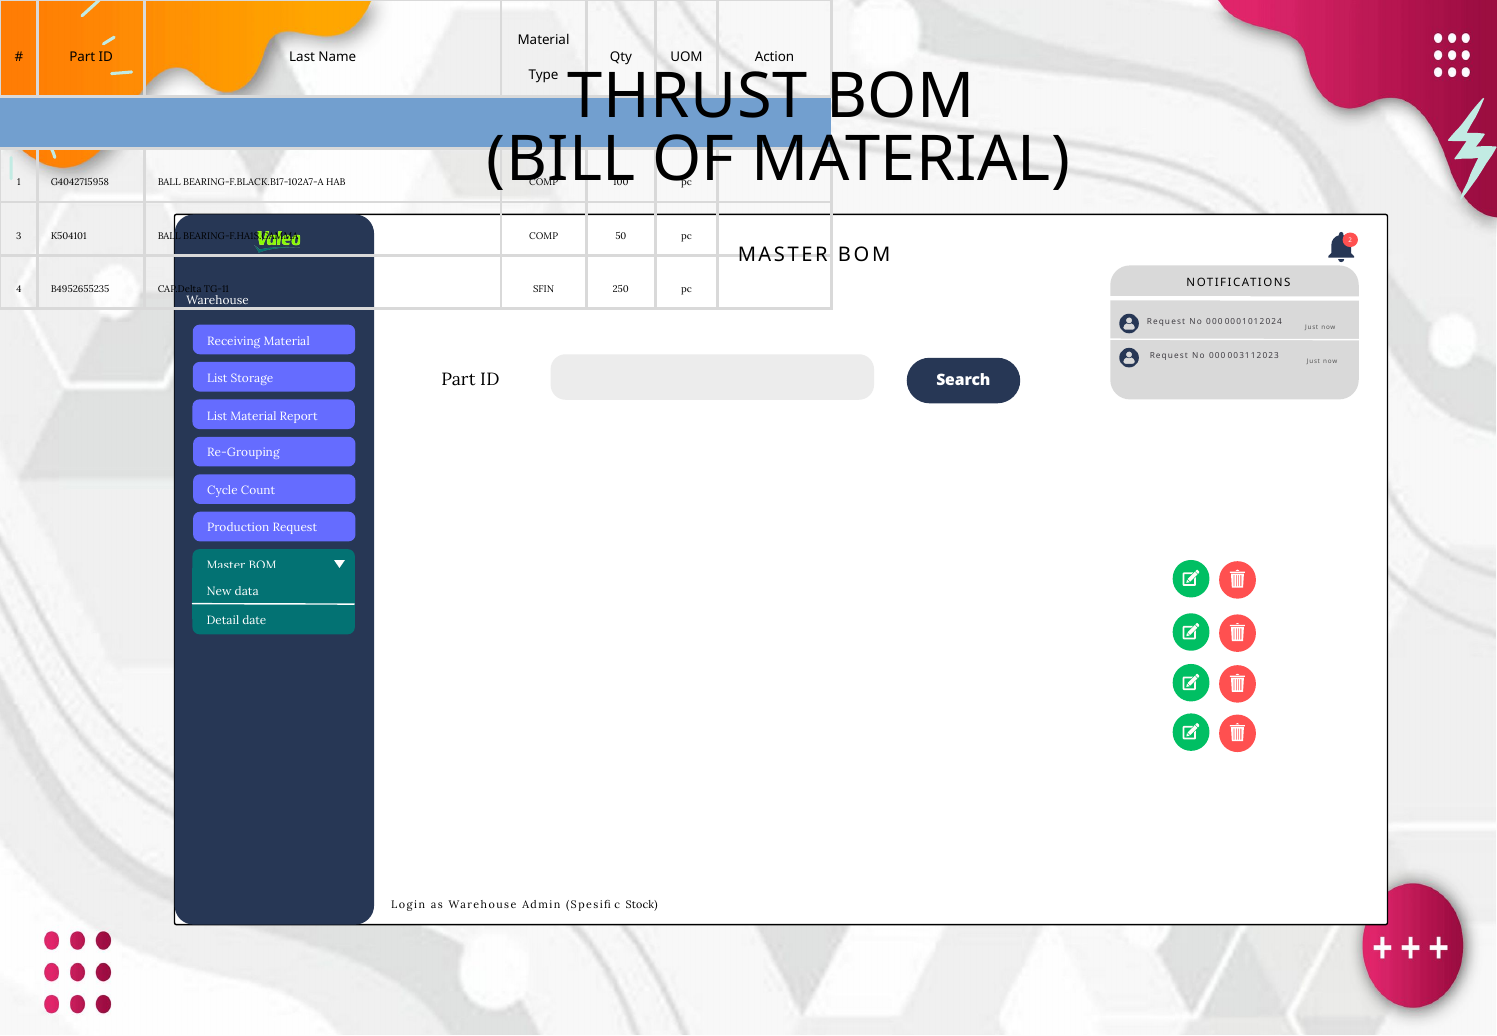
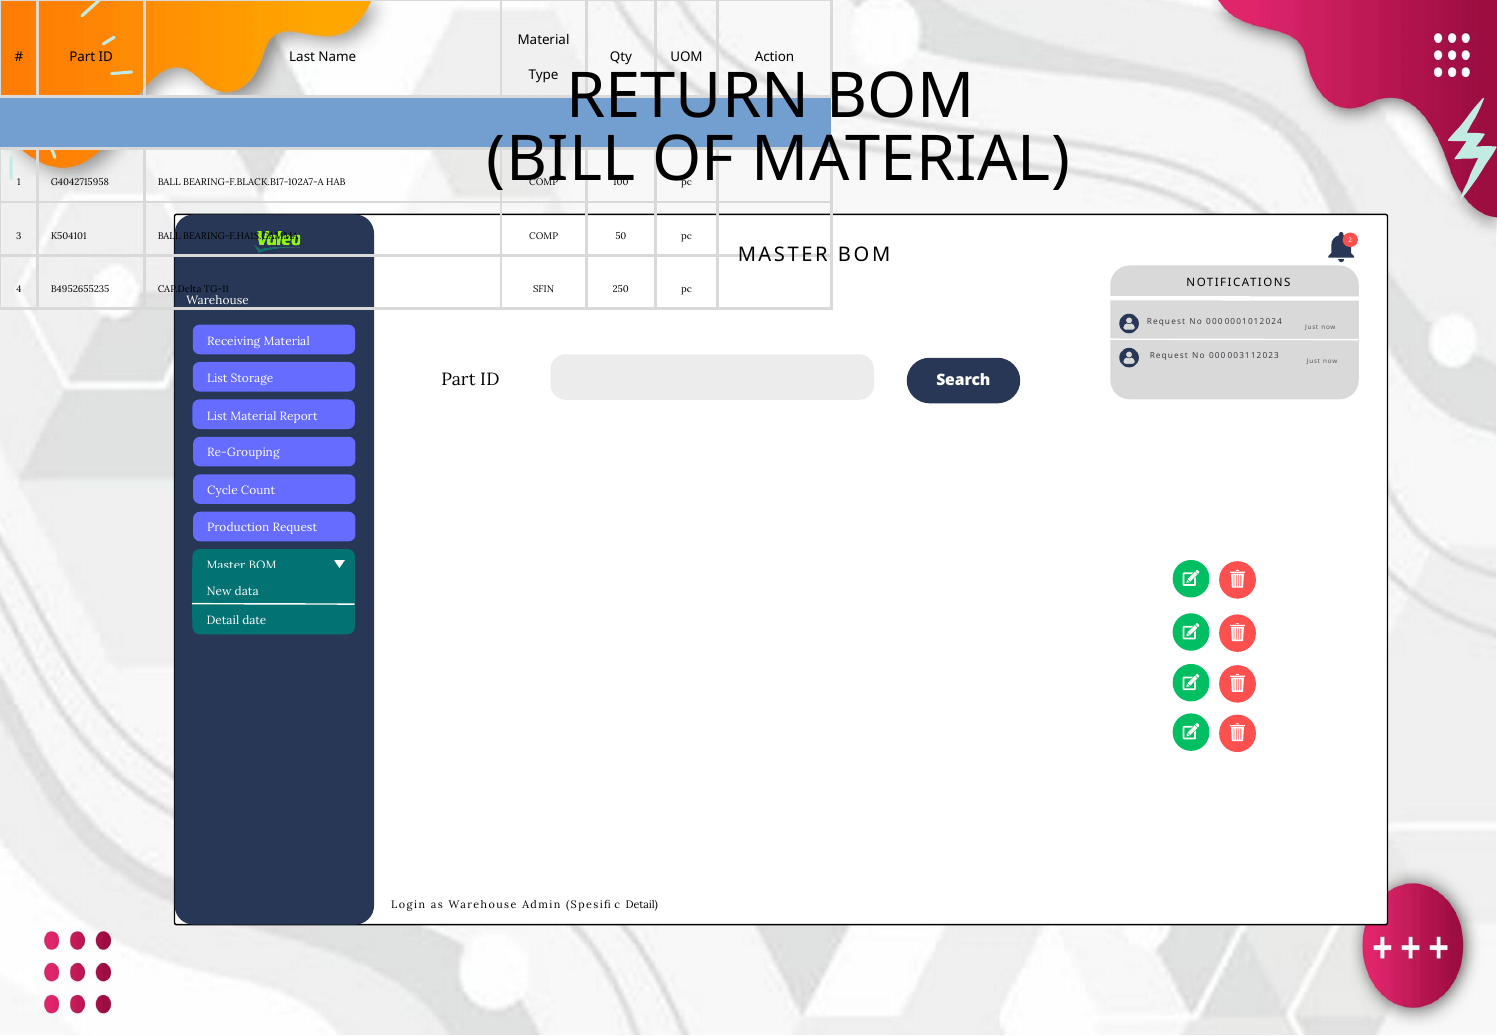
THRUST: THRUST -> RETURN (688, 97)
Stock: Stock -> Detail (642, 905)
